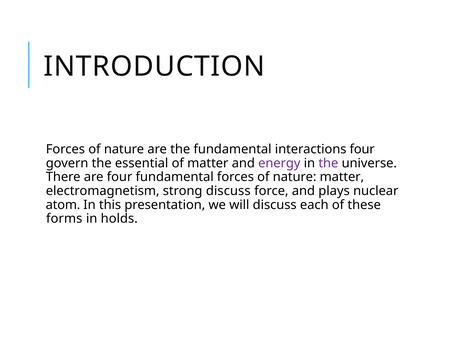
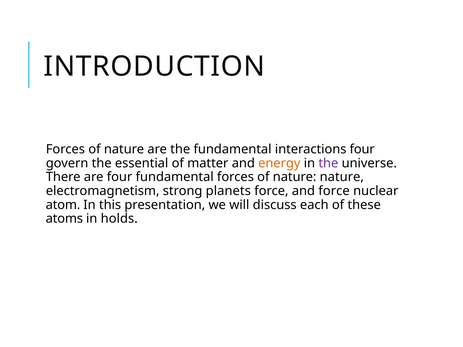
energy colour: purple -> orange (279, 163)
nature matter: matter -> nature (342, 177)
strong discuss: discuss -> planets (228, 191)
and plays: plays -> force (334, 191)
forms: forms -> atoms (64, 219)
